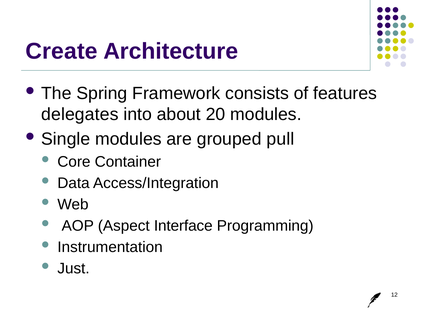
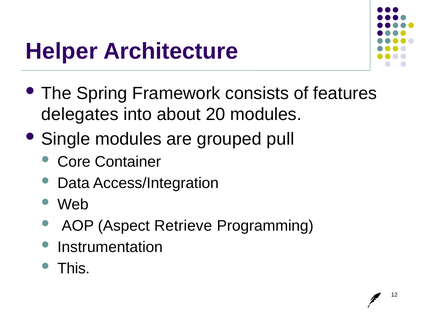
Create: Create -> Helper (62, 51)
Interface: Interface -> Retrieve (183, 226)
Just: Just -> This (74, 269)
